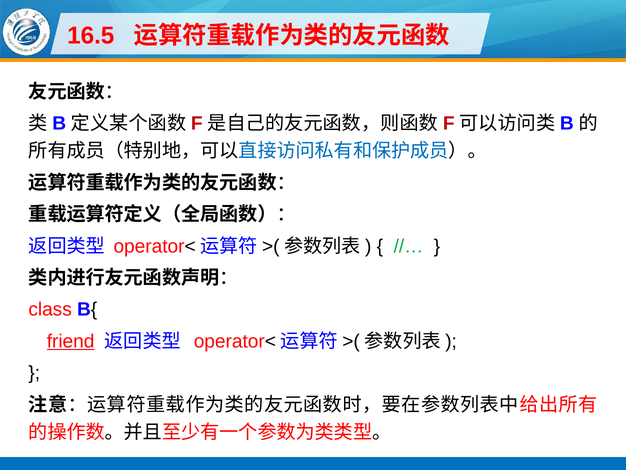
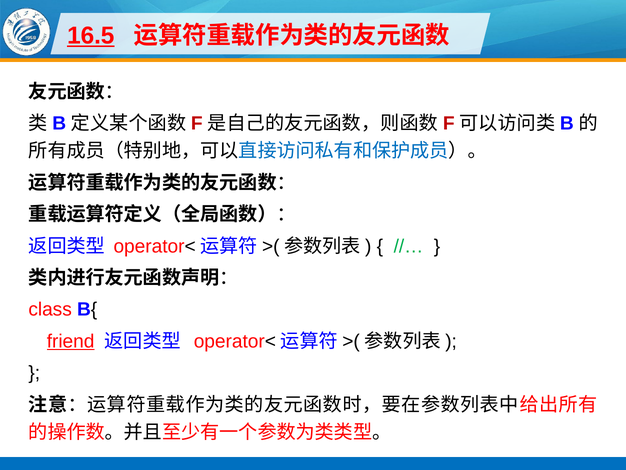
16.5 underline: none -> present (91, 36)
